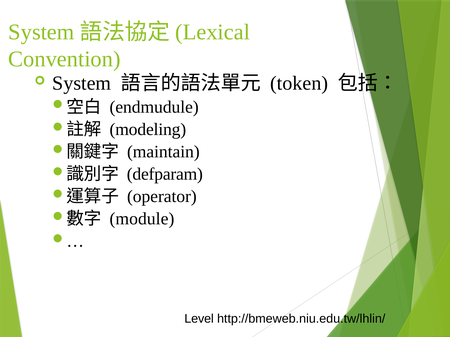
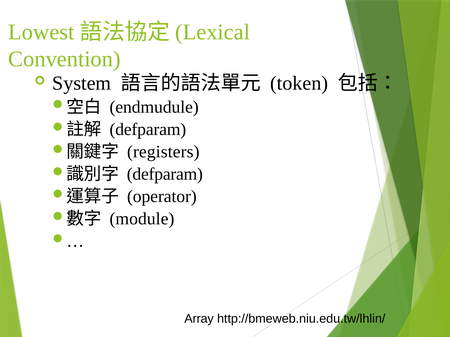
System: System -> Lowest (41, 32)
modeling: modeling -> defparam (148, 129)
maintain: maintain -> registers (163, 152)
Level: Level -> Array (199, 319)
